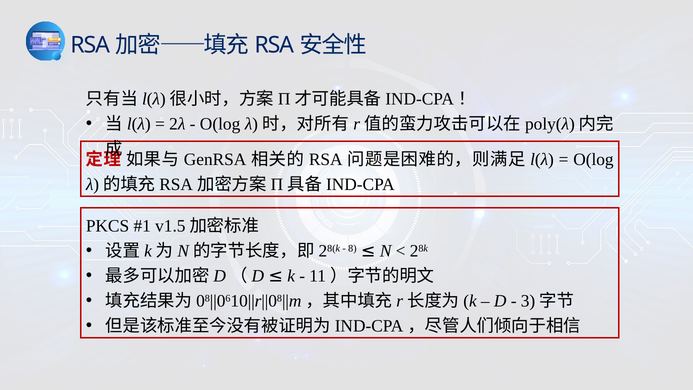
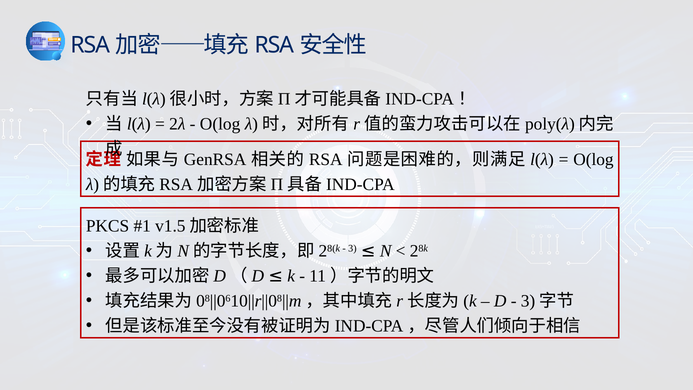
8: 8 -> 3 (352, 248)
